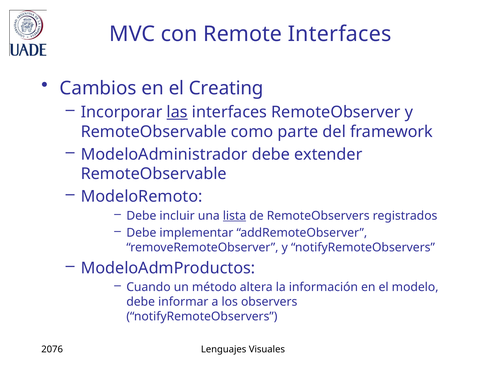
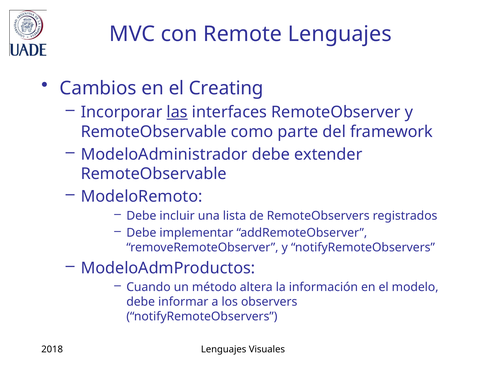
Remote Interfaces: Interfaces -> Lenguajes (340, 34)
lista underline: present -> none (234, 215)
2076: 2076 -> 2018 (52, 349)
